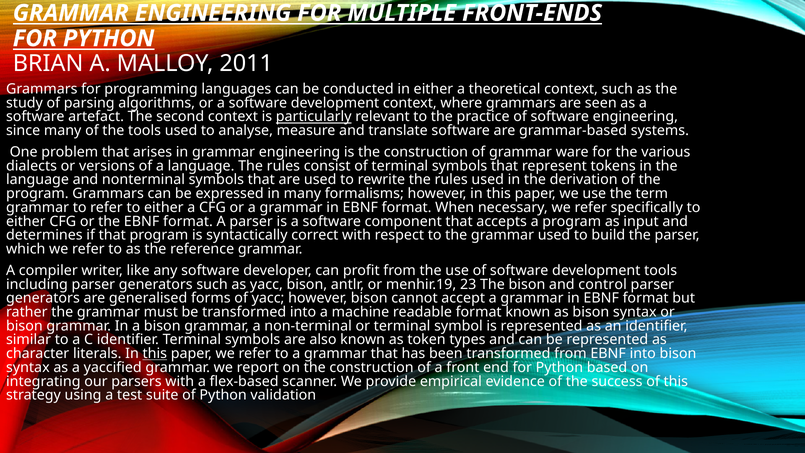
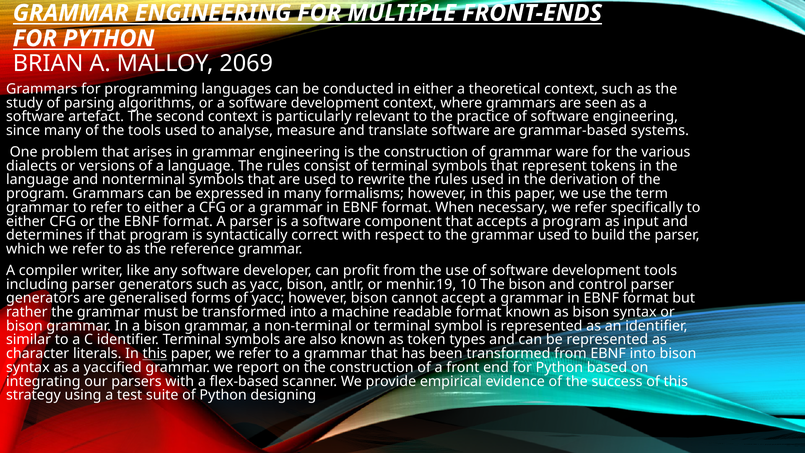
2011: 2011 -> 2069 (246, 64)
particularly underline: present -> none (314, 117)
23: 23 -> 10 (468, 284)
validation: validation -> designing (283, 395)
